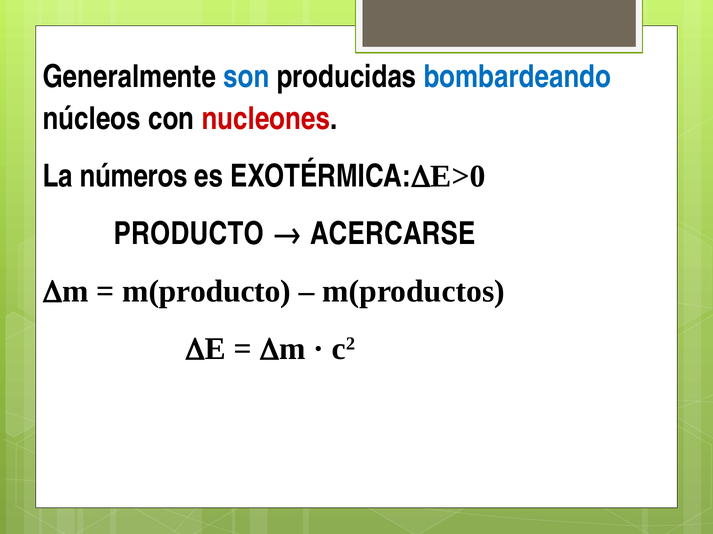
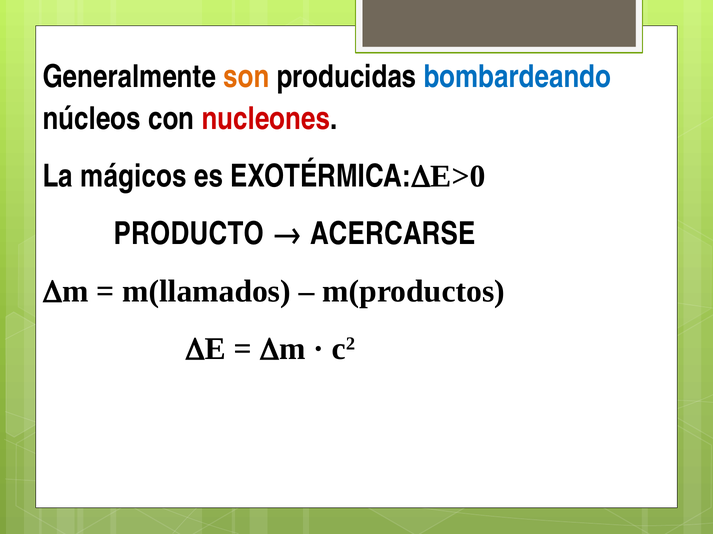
son colour: blue -> orange (246, 77)
números: números -> mágicos (134, 176)
m(producto: m(producto -> m(llamados (207, 292)
